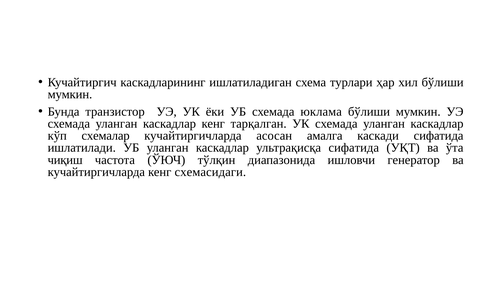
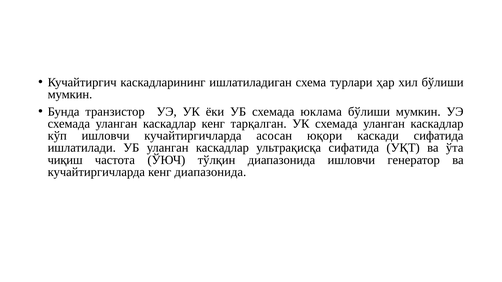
кўп схемалар: схемалар -> ишловчи (106, 136)
амалга: амалга -> юқори (325, 136)
кенг схемасидаги: схемасидаги -> диапазонида (210, 172)
